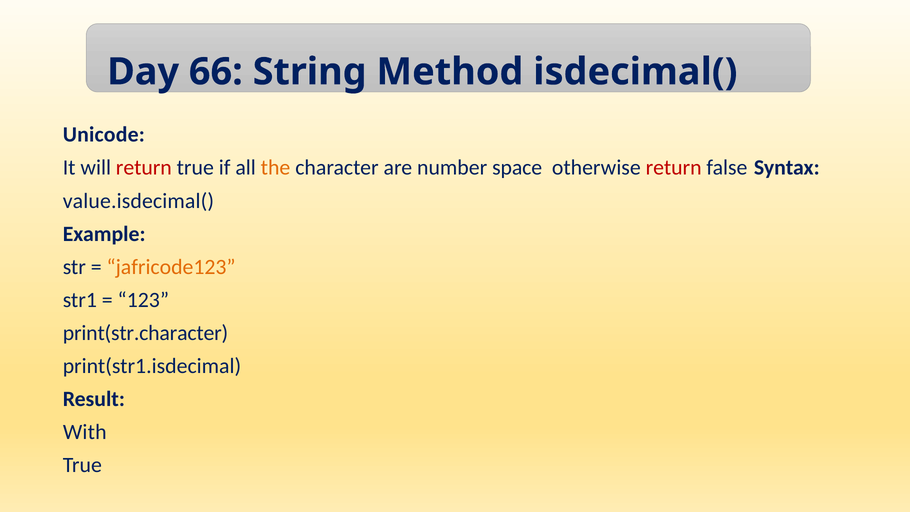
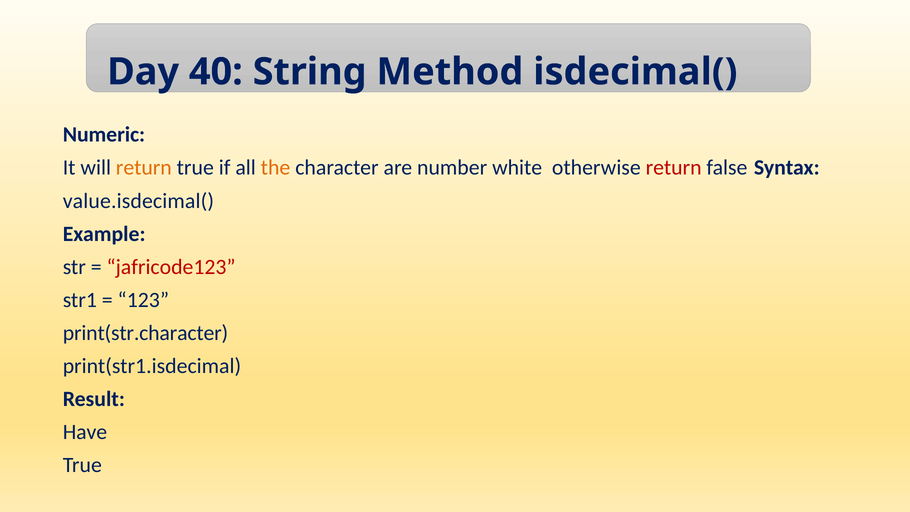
66: 66 -> 40 (216, 72)
Unicode: Unicode -> Numeric (104, 135)
return colour: red -> orange (144, 168)
space: space -> white (517, 168)
jafricode123 colour: orange -> red (171, 267)
With: With -> Have (85, 432)
